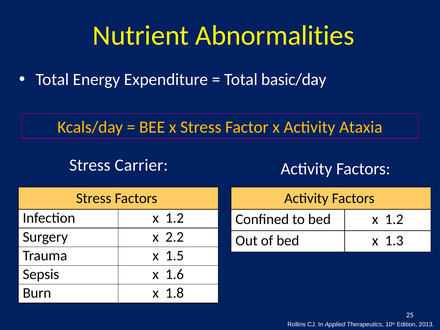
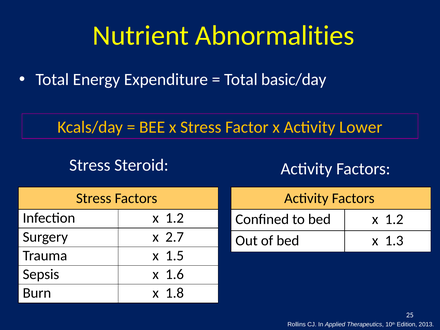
Ataxia: Ataxia -> Lower (361, 127)
Carrier: Carrier -> Steroid (141, 165)
2.2: 2.2 -> 2.7 (175, 237)
